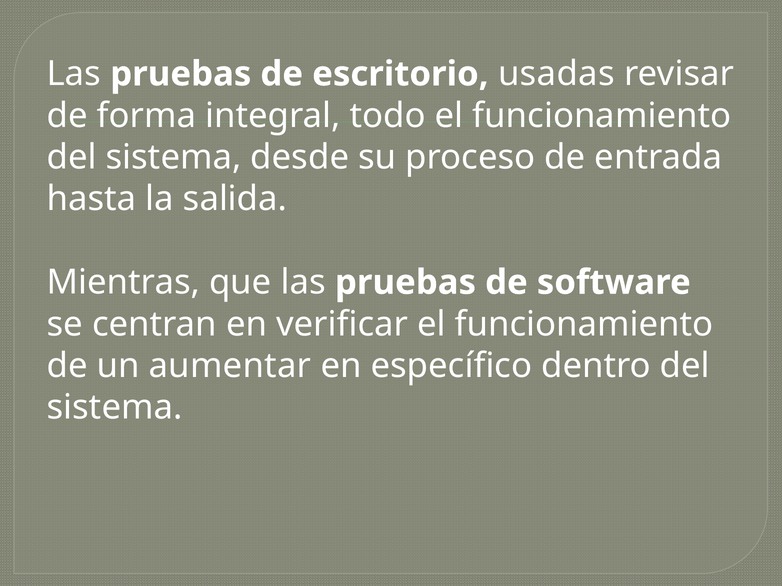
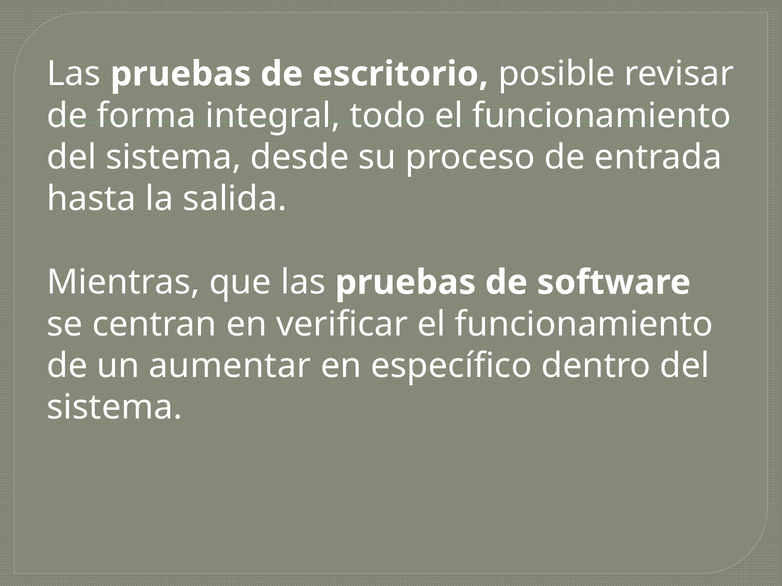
usadas: usadas -> posible (557, 74)
